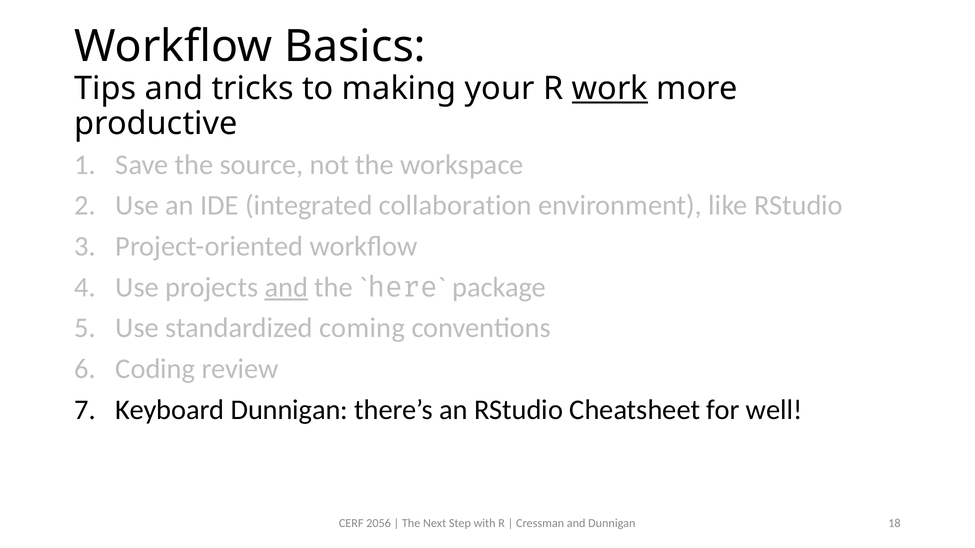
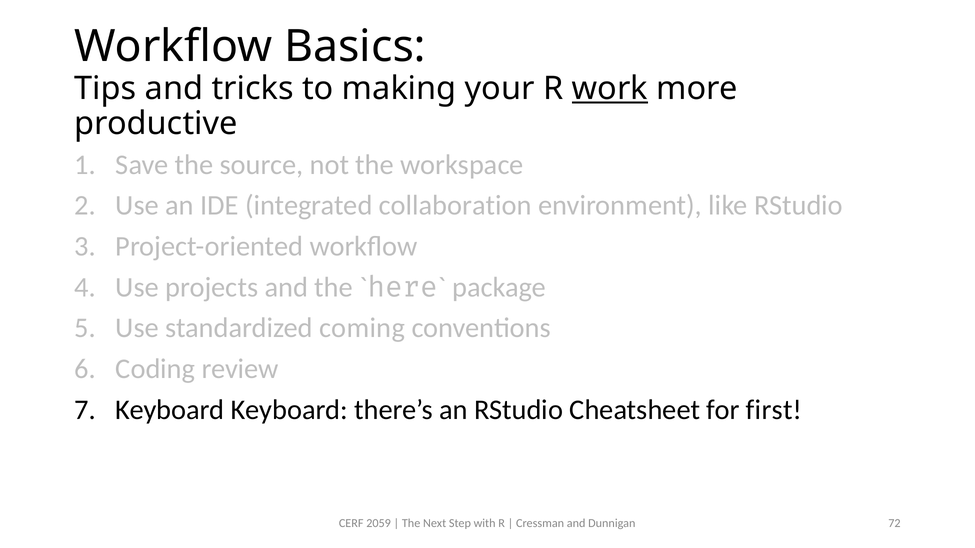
and underline: present -> none (286, 287)
Keyboard Dunnigan: Dunnigan -> Keyboard (289, 410)
well: well -> first (774, 410)
2056: 2056 -> 2059 (379, 524)
18: 18 -> 72 (894, 524)
